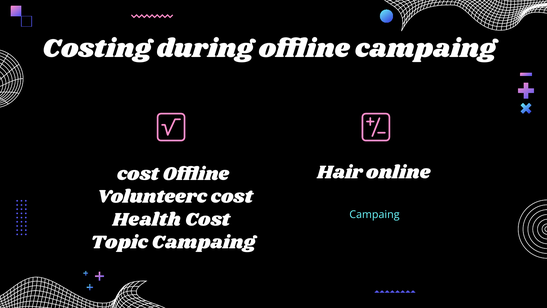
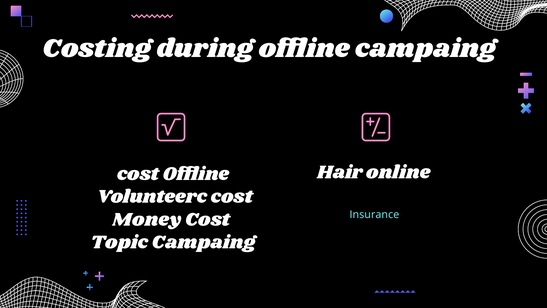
Campaing: Campaing -> Insurance (374, 214)
Health: Health -> Money (147, 219)
